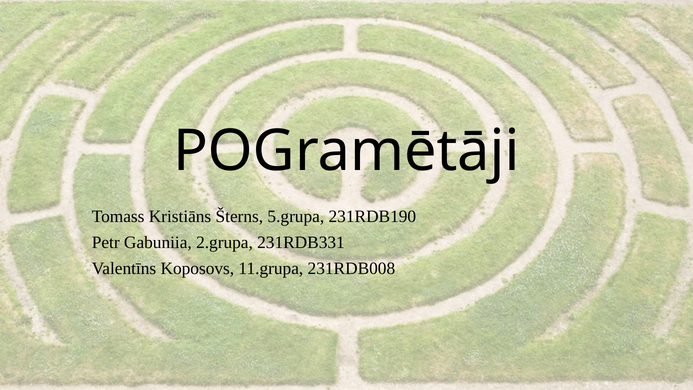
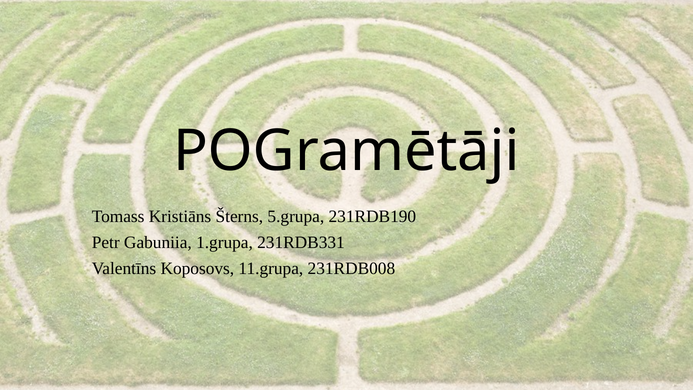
2.grupa: 2.grupa -> 1.grupa (224, 243)
